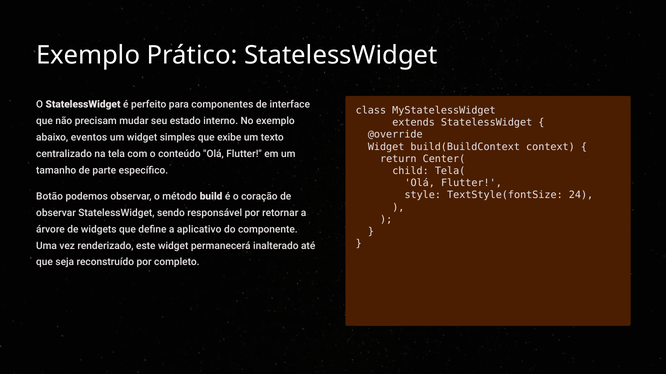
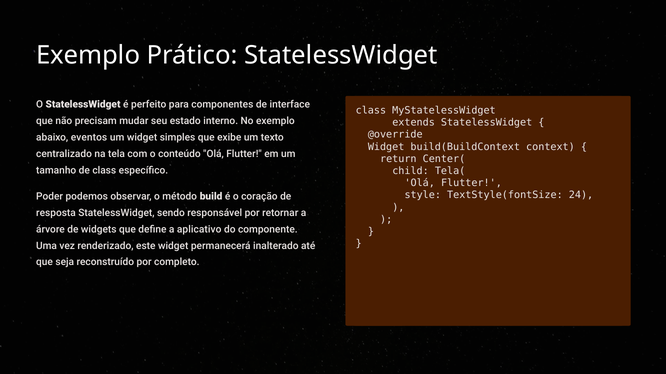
de parte: parte -> class (104, 171)
Botão: Botão -> Poder (50, 197)
observar: observar -> resposta (56, 213)
